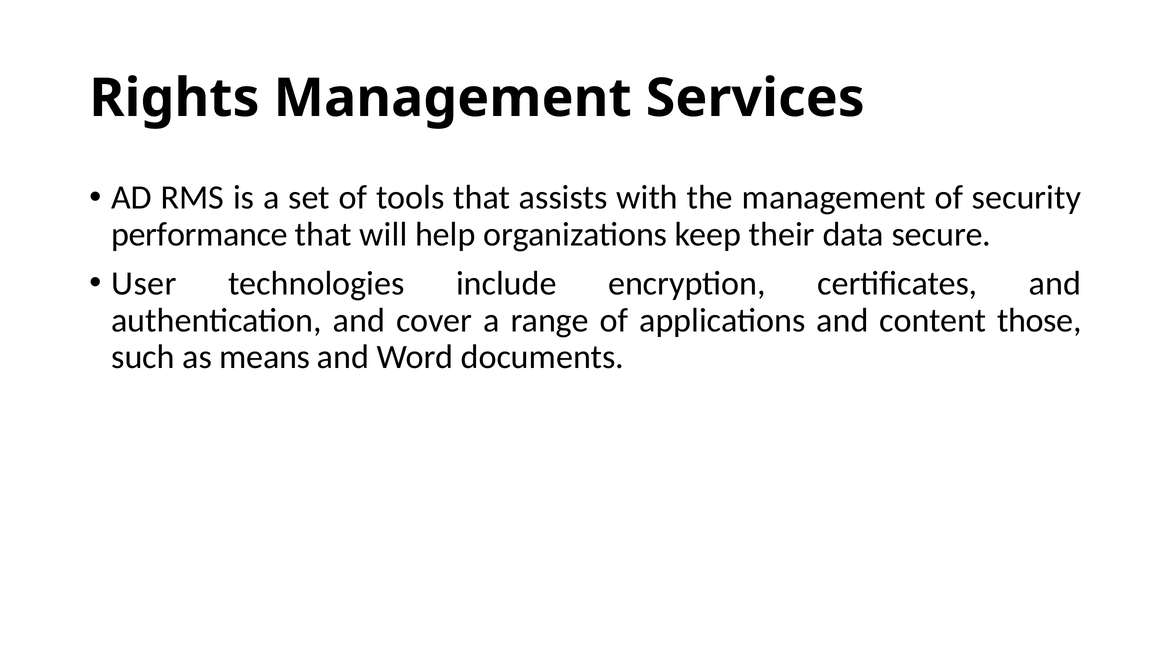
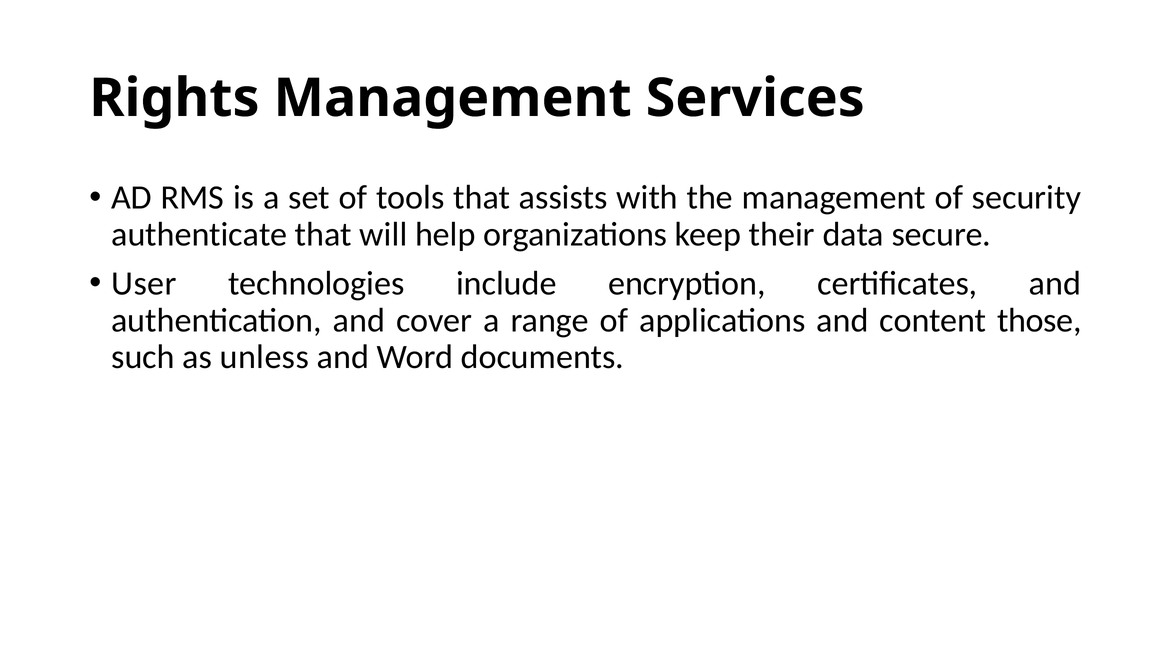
performance: performance -> authenticate (199, 235)
means: means -> unless (264, 357)
